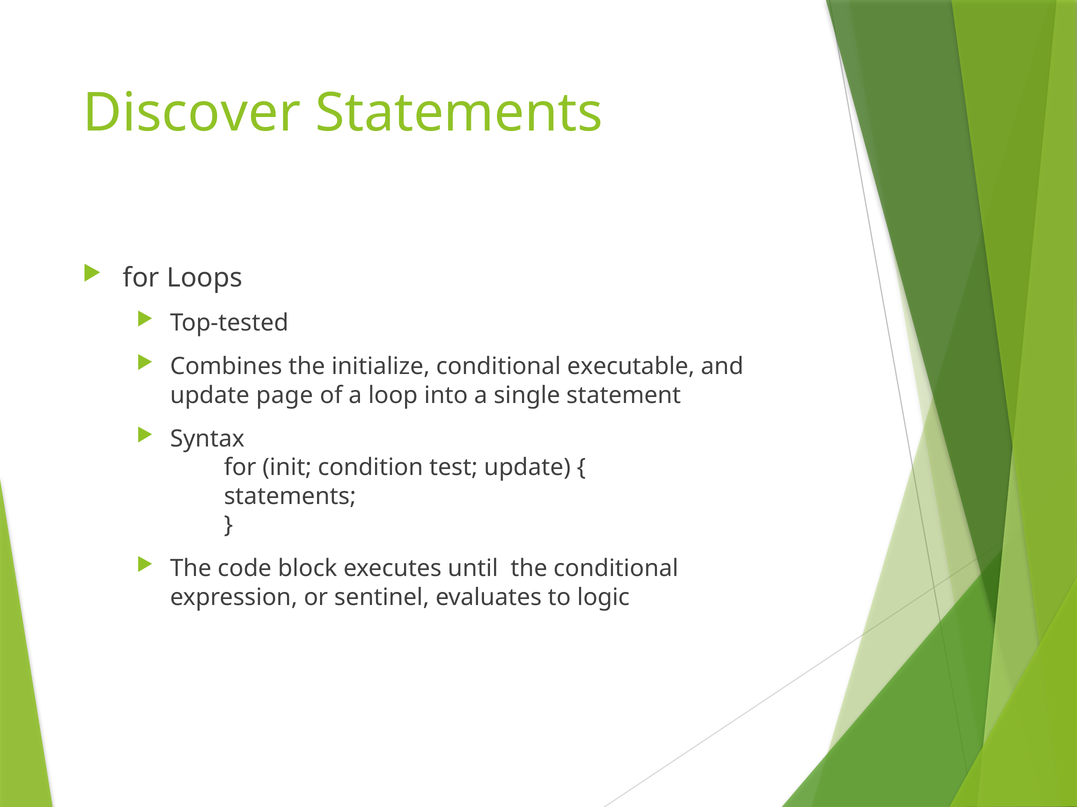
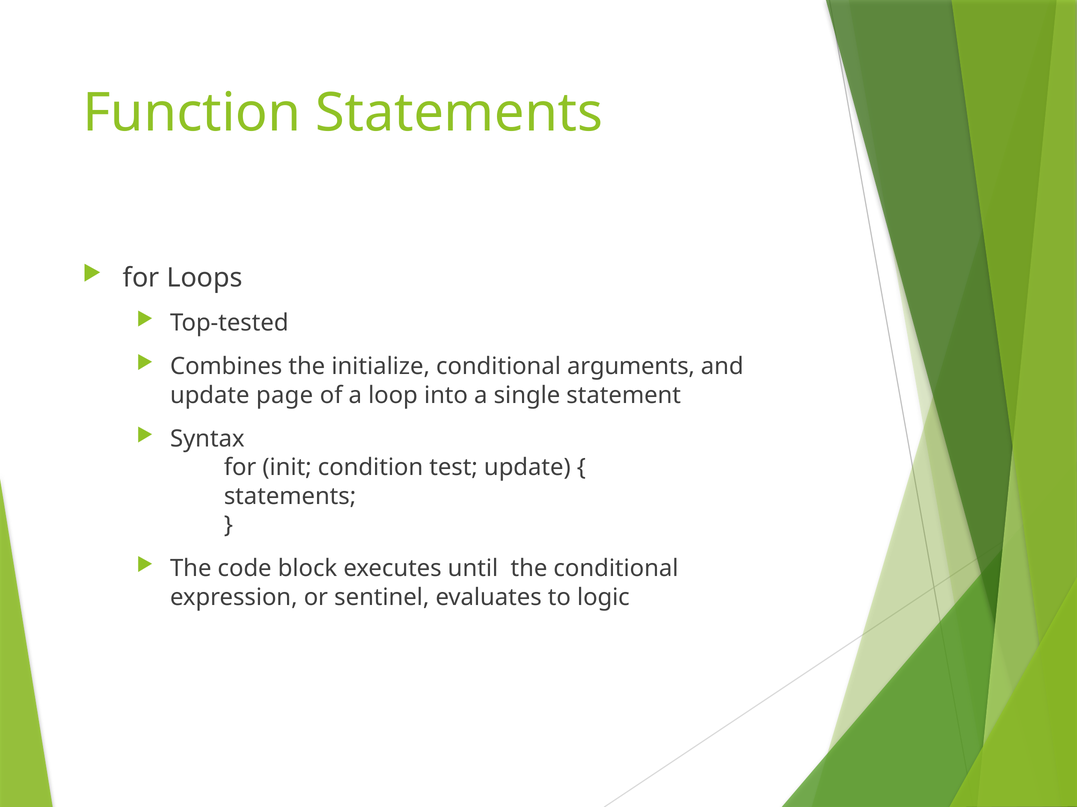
Discover: Discover -> Function (192, 113)
executable: executable -> arguments (631, 367)
